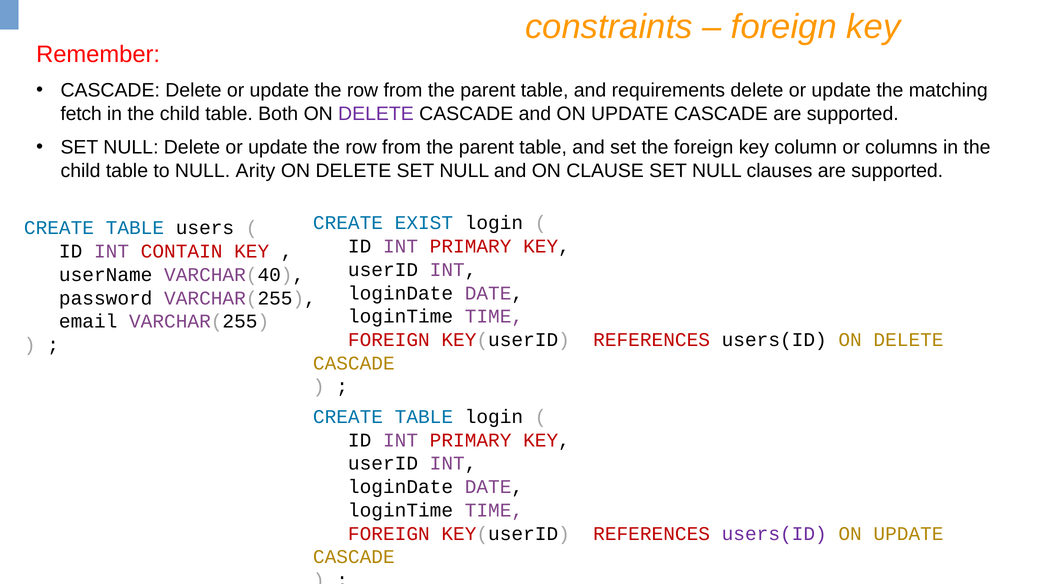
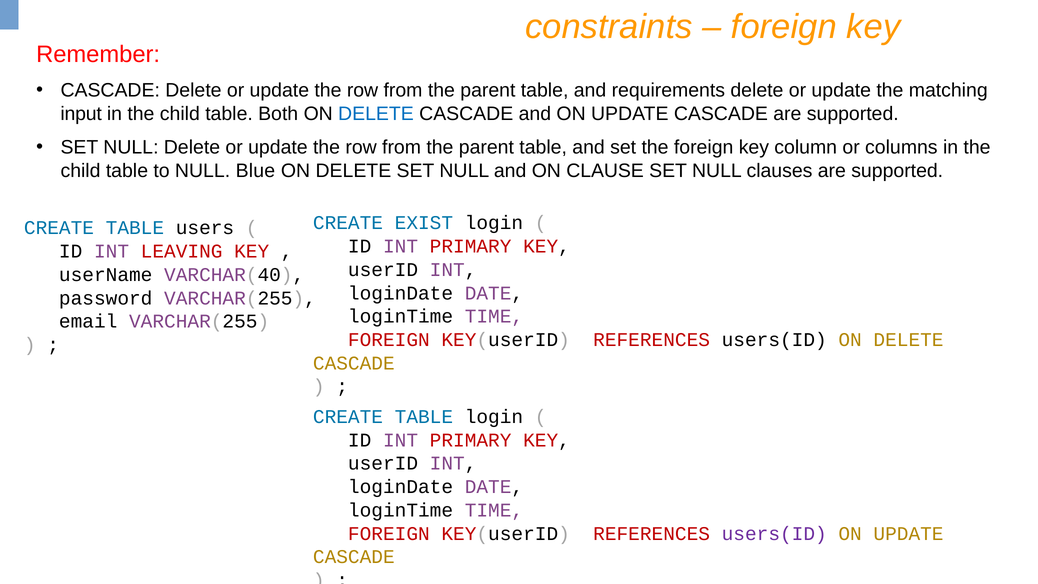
fetch: fetch -> input (81, 114)
DELETE colour: purple -> blue (376, 114)
Arity: Arity -> Blue (255, 171)
CONTAIN: CONTAIN -> LEAVING (182, 251)
